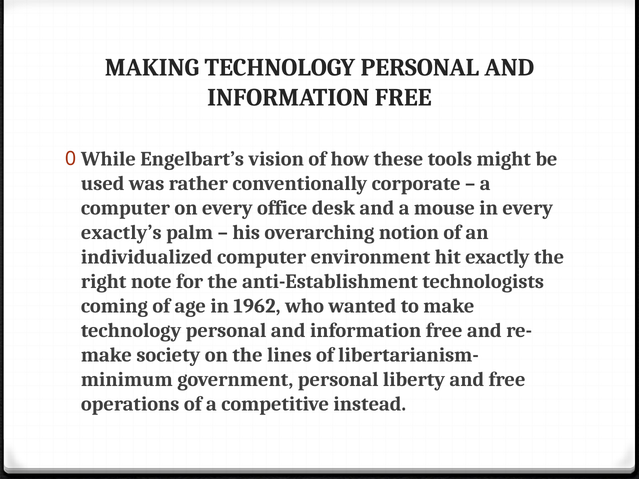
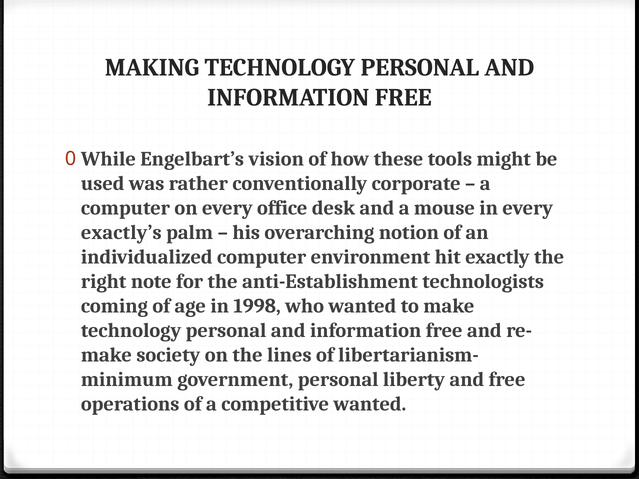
1962: 1962 -> 1998 (257, 306)
competitive instead: instead -> wanted (370, 404)
